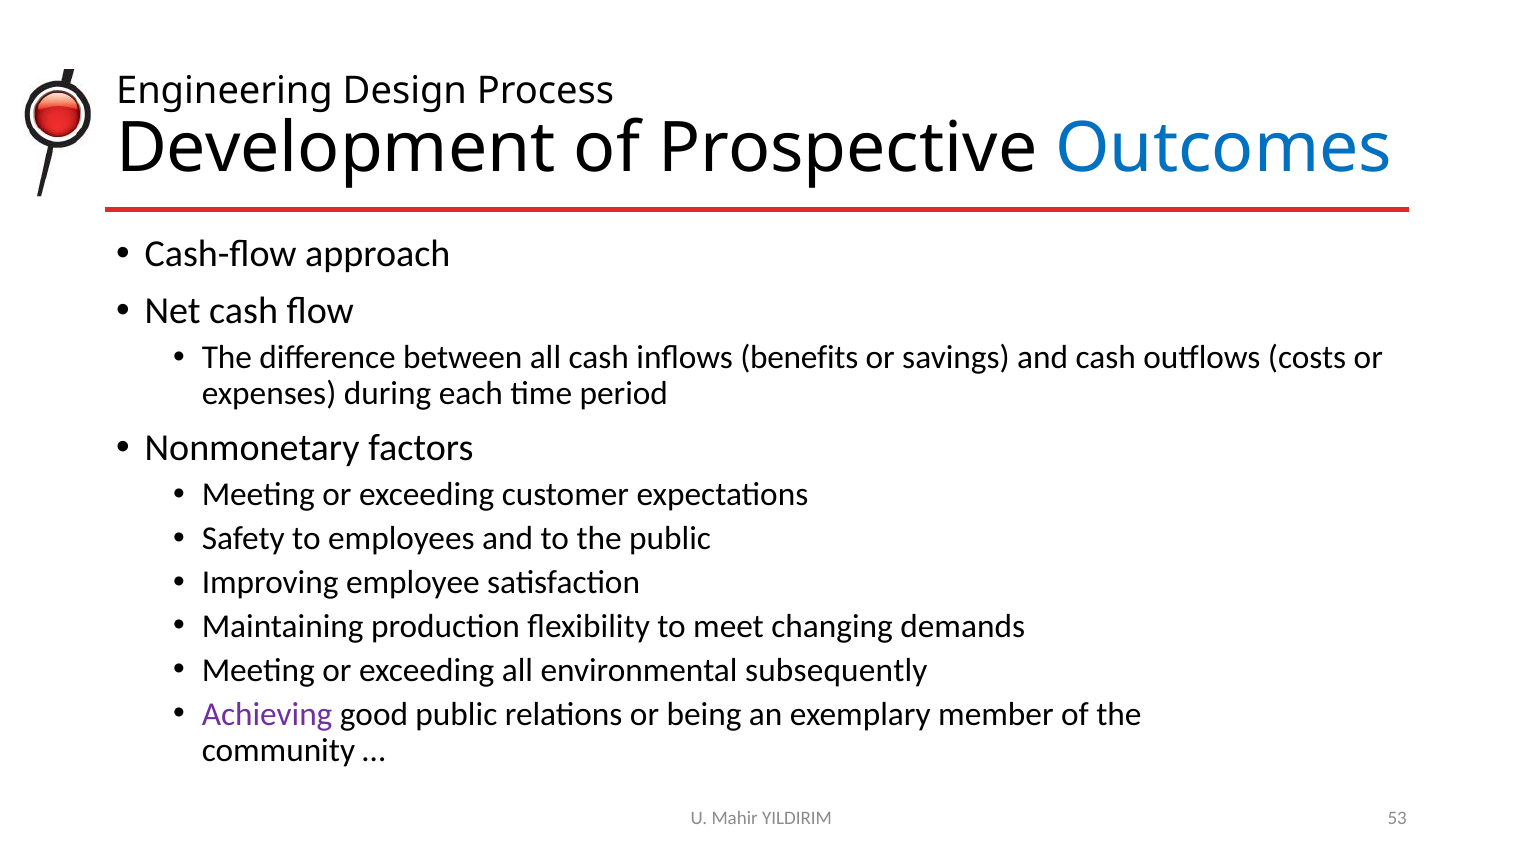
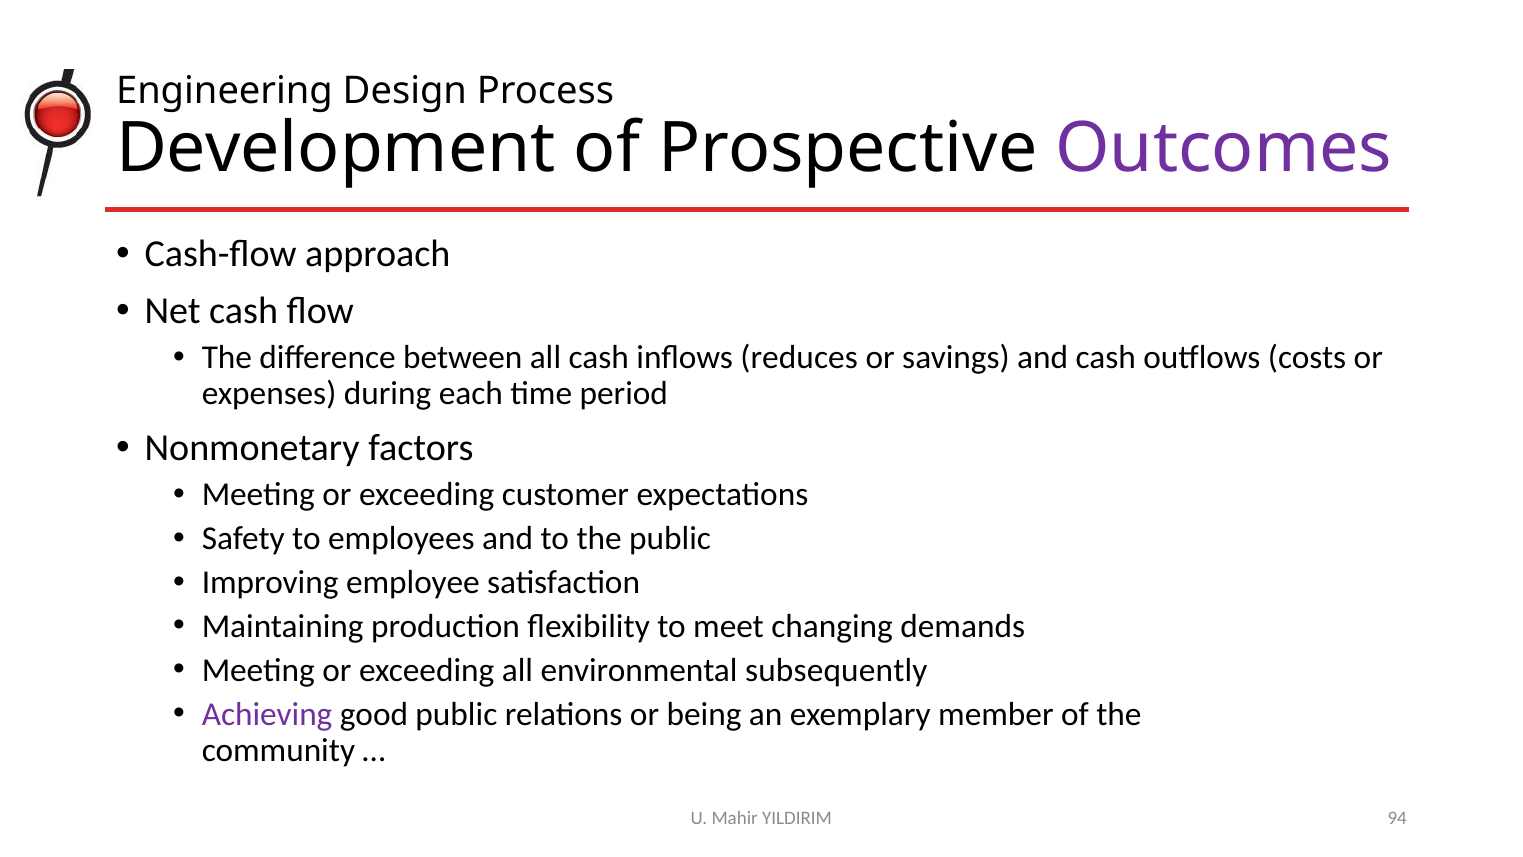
Outcomes colour: blue -> purple (1224, 149)
benefits: benefits -> reduces (799, 358)
53: 53 -> 94 (1397, 818)
